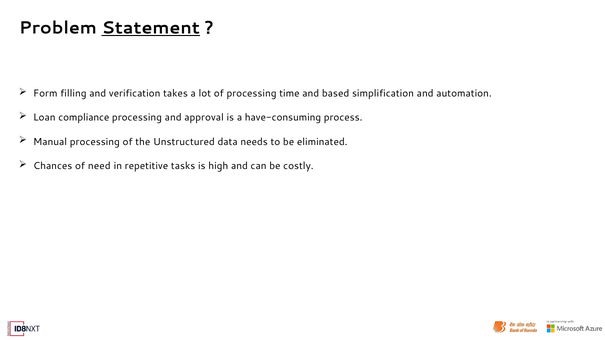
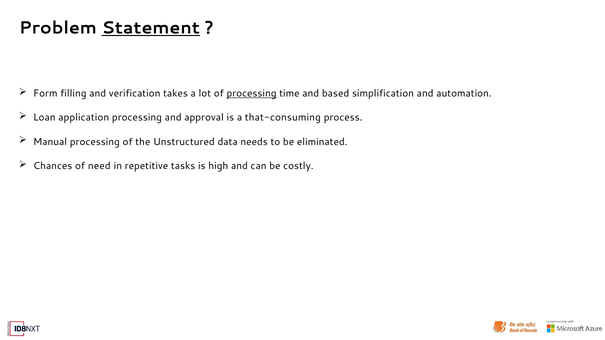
processing underline: none -> present (252, 94)
compliance: compliance -> application (84, 118)
have-consuming: have-consuming -> that-consuming (283, 118)
